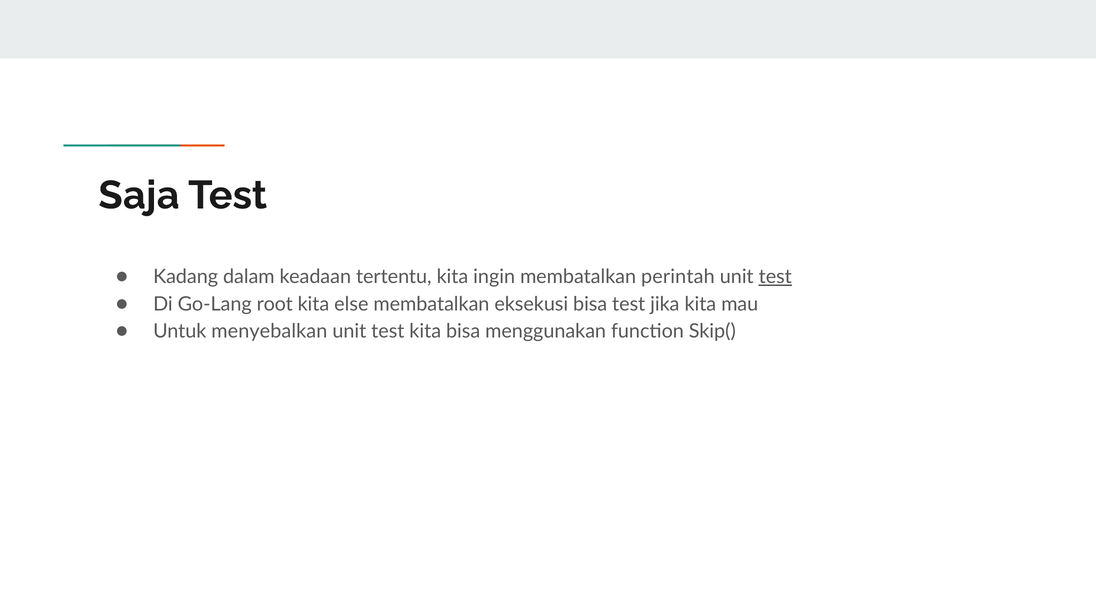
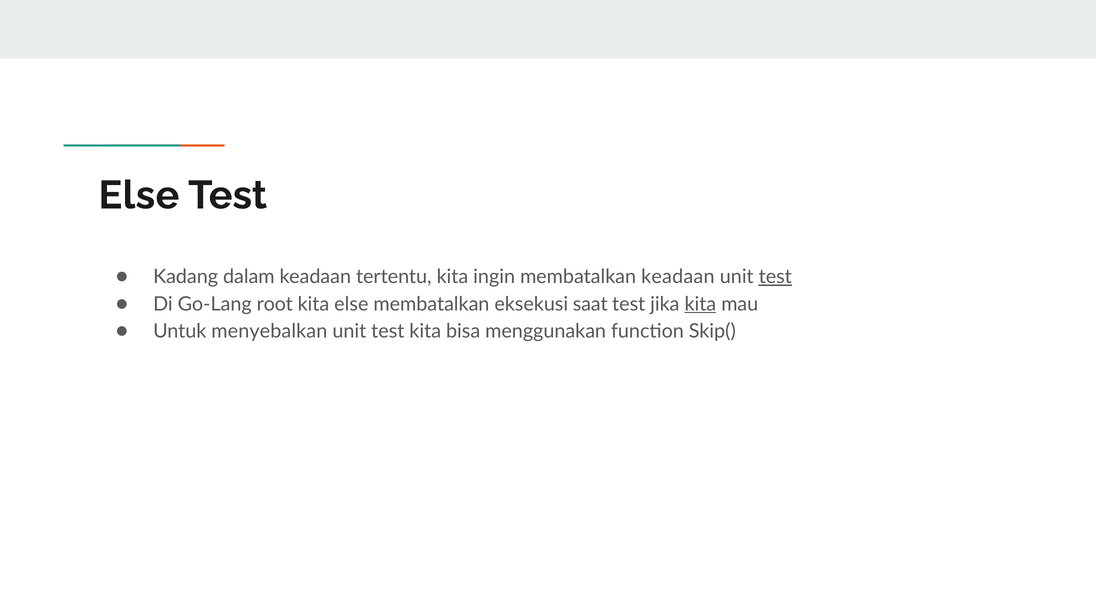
Saja: Saja -> Else (139, 196)
membatalkan perintah: perintah -> keadaan (678, 277)
eksekusi bisa: bisa -> saat (590, 304)
kita underline: none -> present (700, 304)
